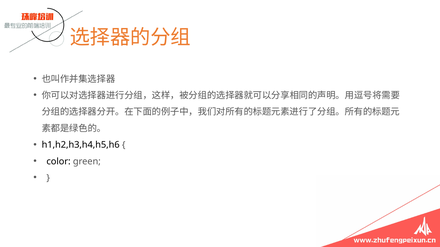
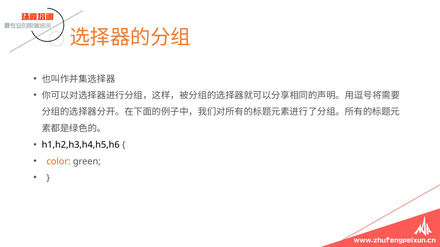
color colour: black -> orange (59, 162)
